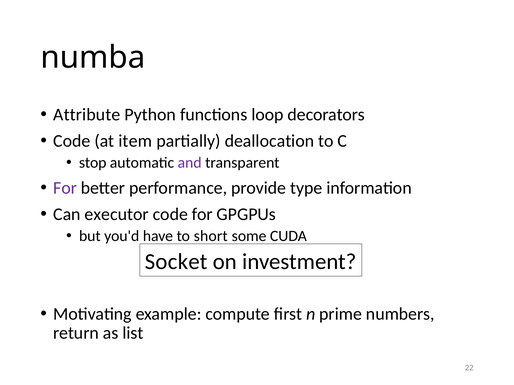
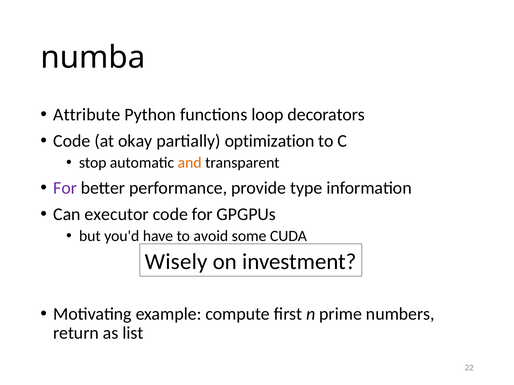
item: item -> okay (135, 141)
deallocation: deallocation -> optimization (270, 141)
and colour: purple -> orange (190, 163)
short: short -> avoid (211, 236)
Socket: Socket -> Wisely (176, 262)
